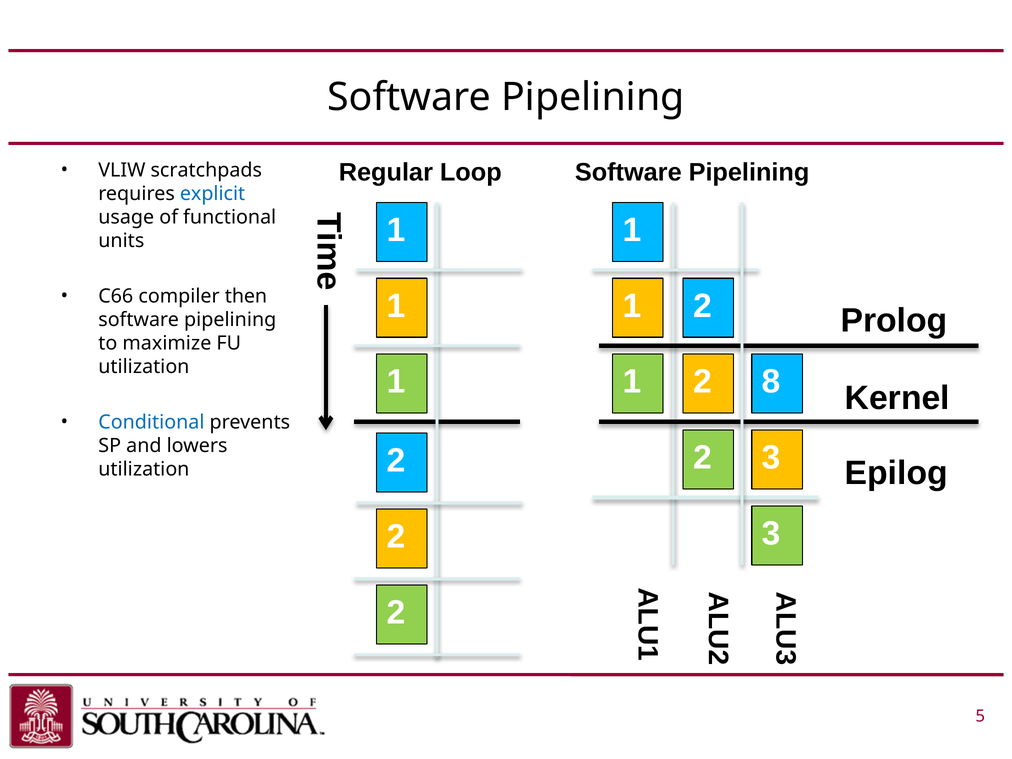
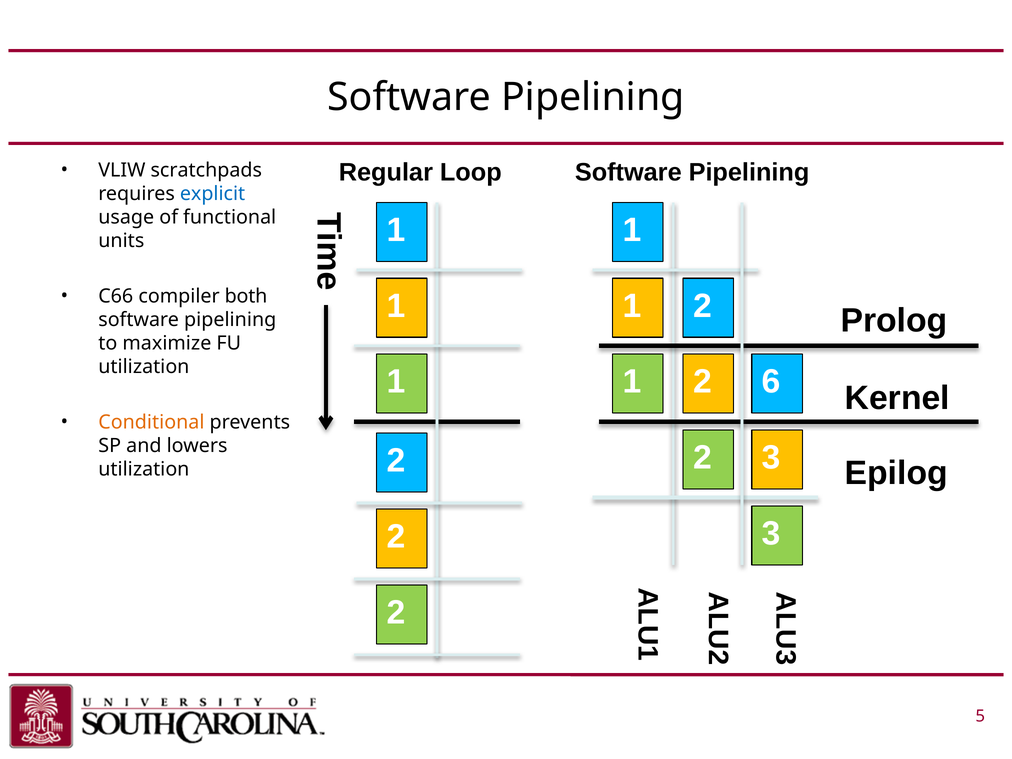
then: then -> both (246, 296)
8: 8 -> 6 (771, 382)
Conditional colour: blue -> orange (151, 422)
